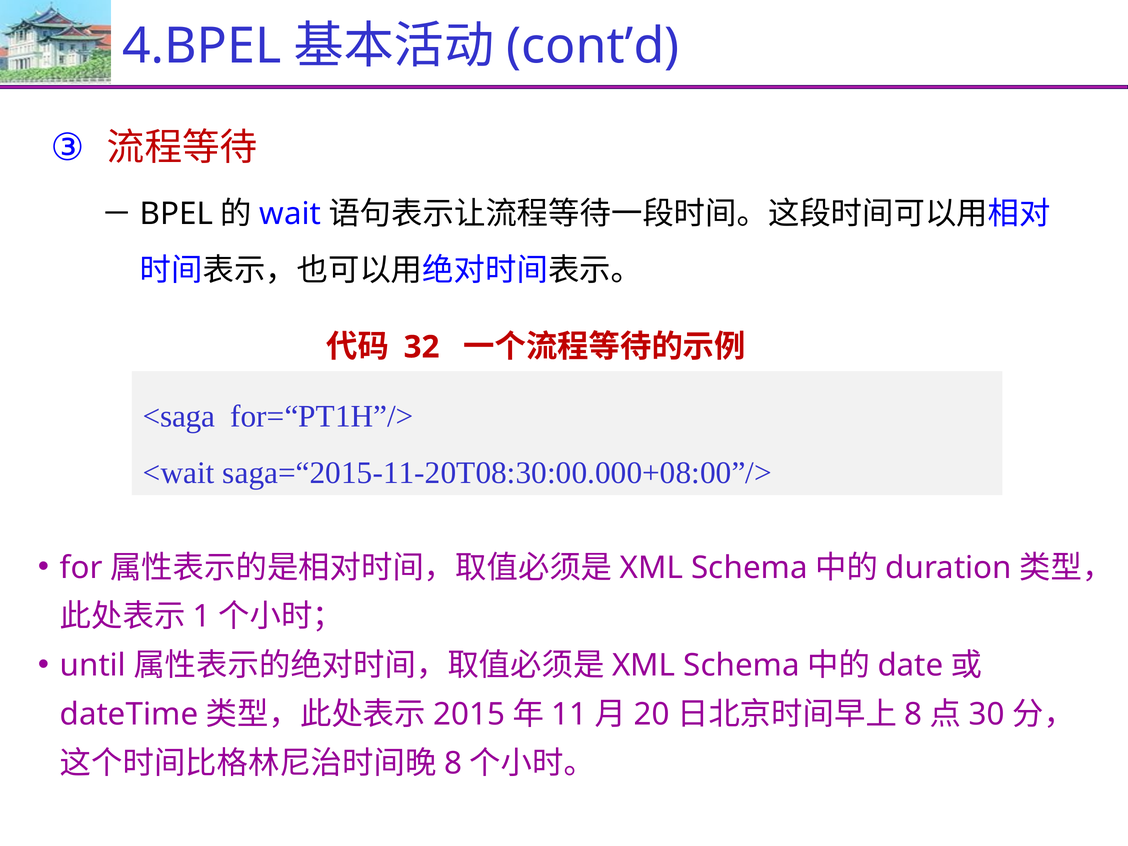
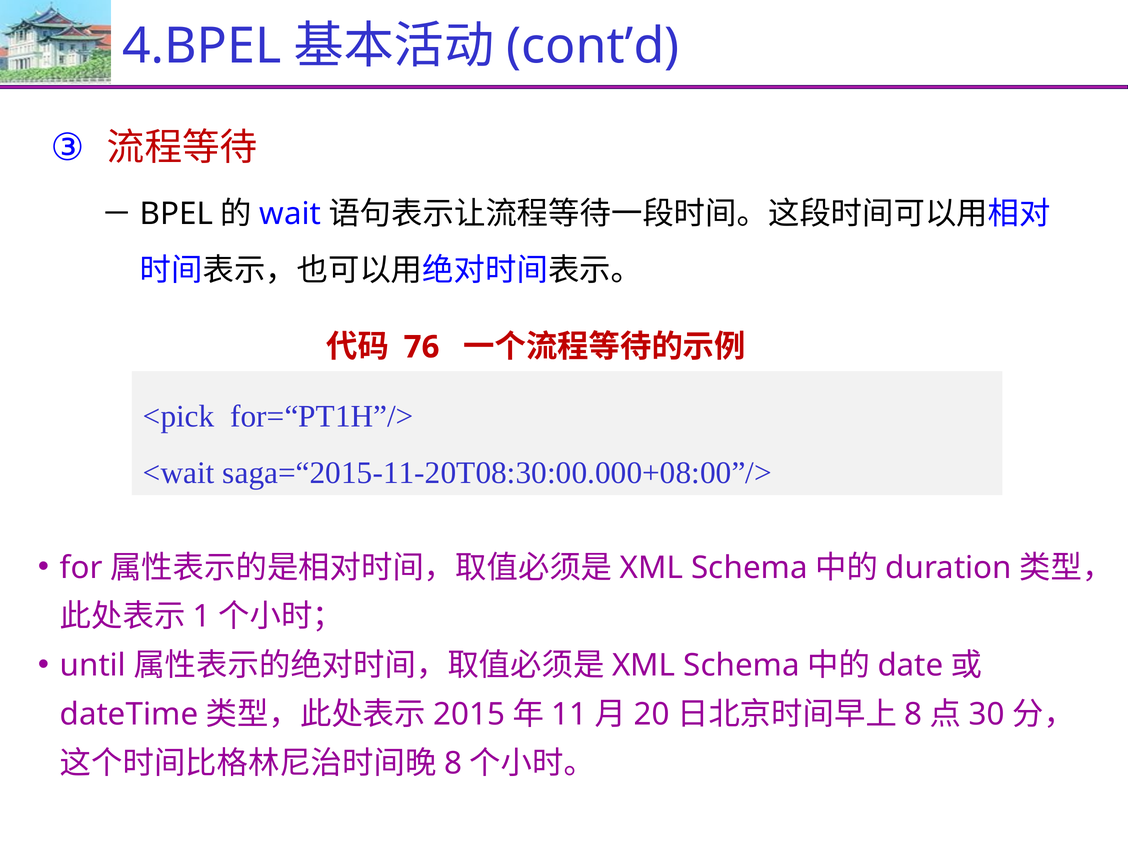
32: 32 -> 76 (422, 347)
<saga: <saga -> <pick (179, 417)
